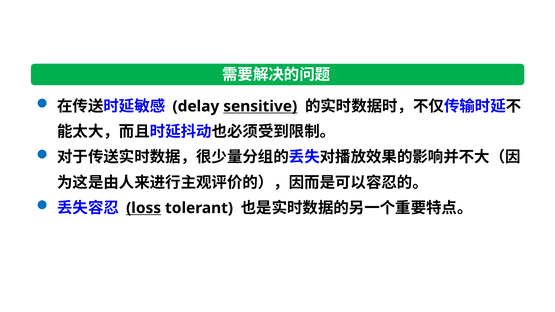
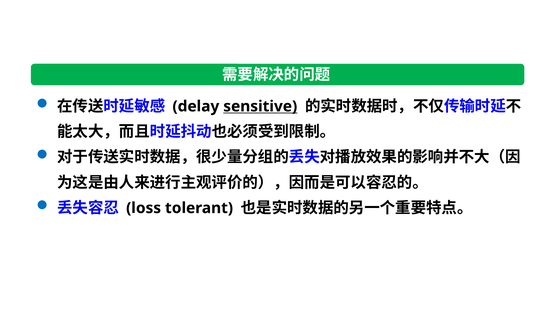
loss underline: present -> none (144, 208)
